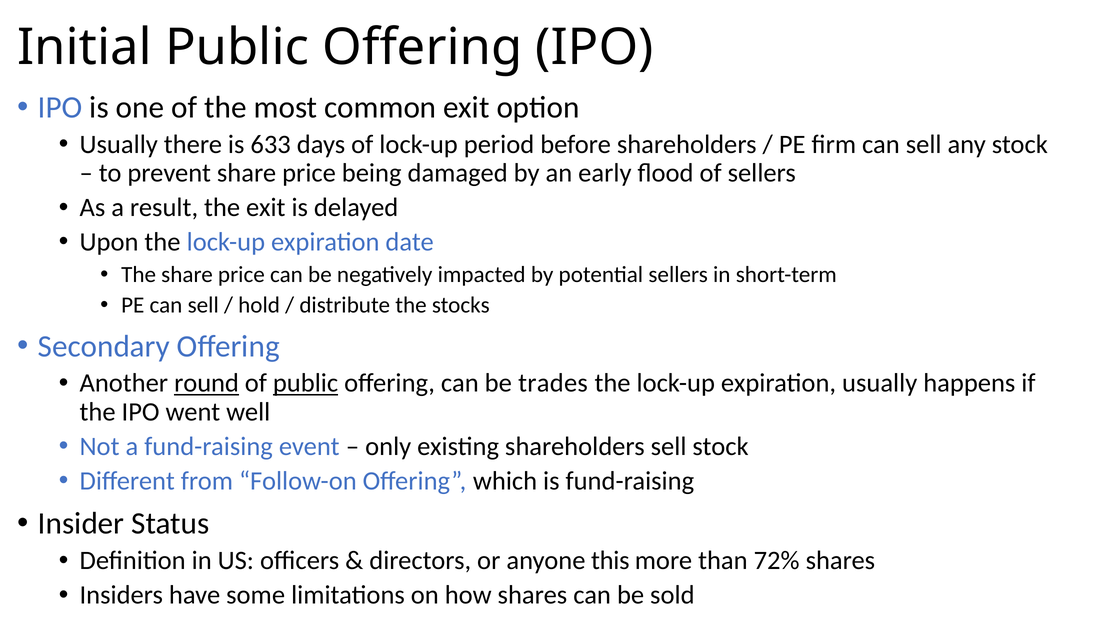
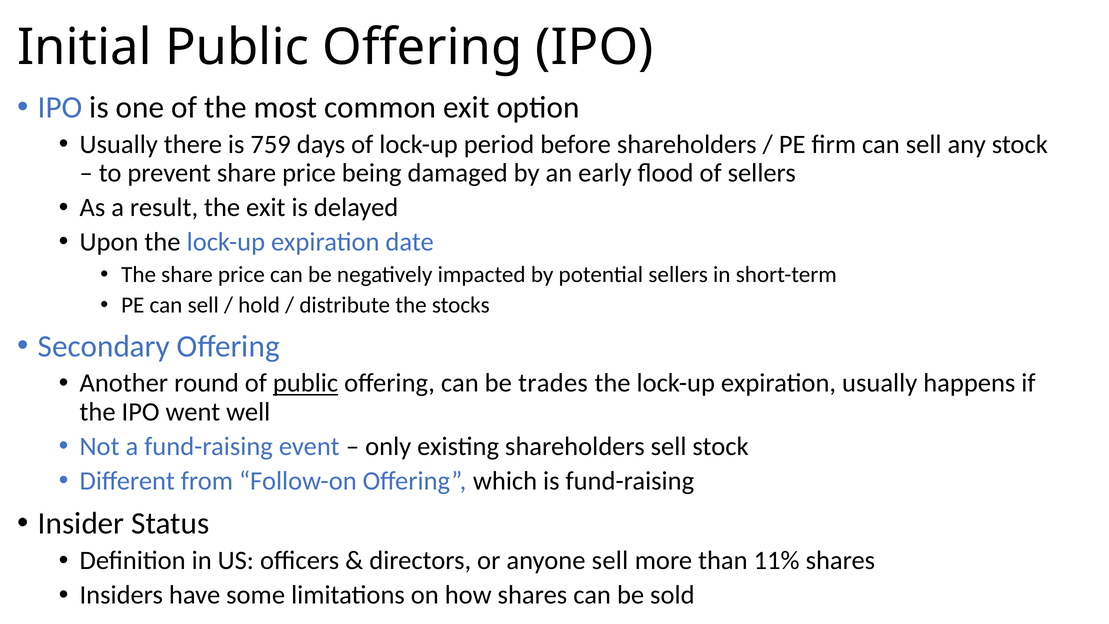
633: 633 -> 759 (271, 144)
round underline: present -> none (207, 383)
anyone this: this -> sell (610, 560)
72%: 72% -> 11% (777, 560)
